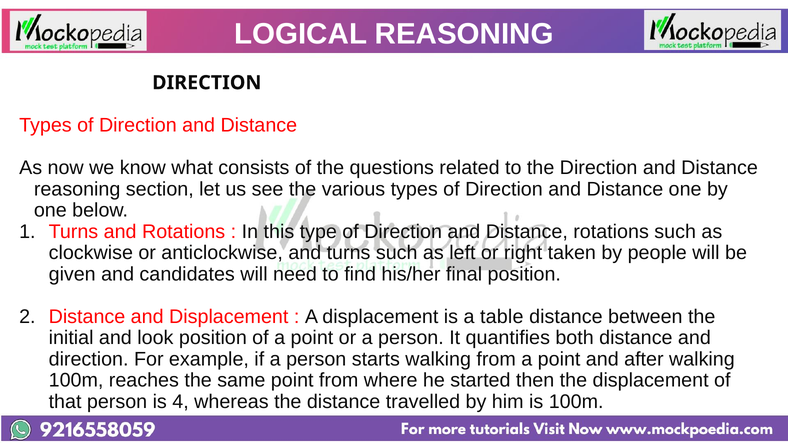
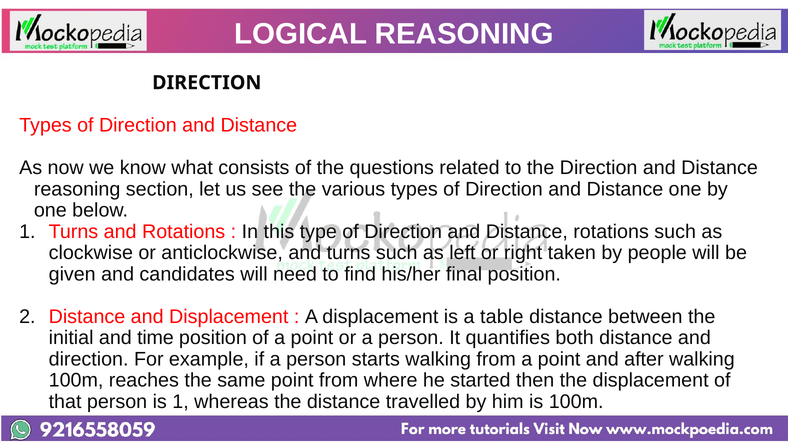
look: look -> time (155, 338)
is 4: 4 -> 1 (181, 402)
